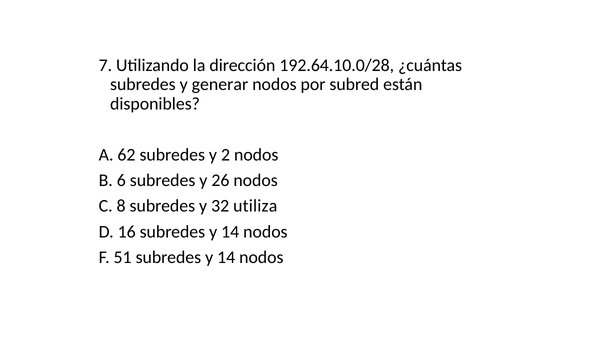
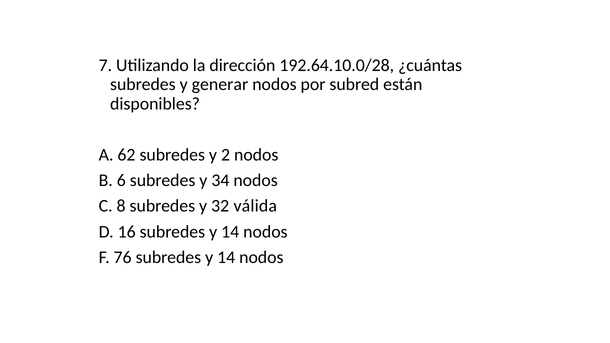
26: 26 -> 34 (220, 181)
utiliza: utiliza -> válida (255, 206)
51: 51 -> 76 (123, 257)
